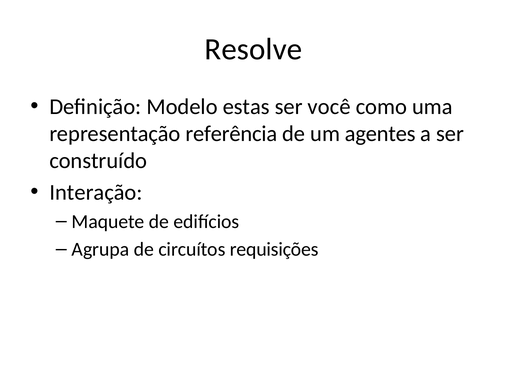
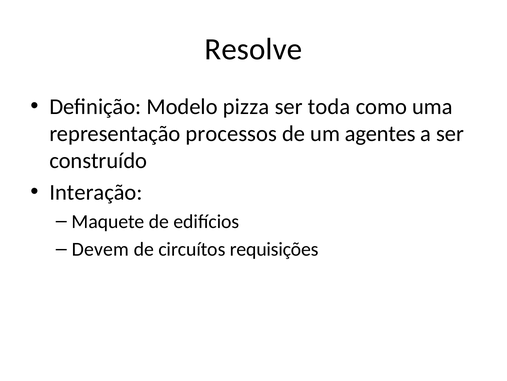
estas: estas -> pizza (246, 106)
você: você -> toda (329, 106)
referência: referência -> processos (231, 133)
Agrupa: Agrupa -> Devem (100, 249)
